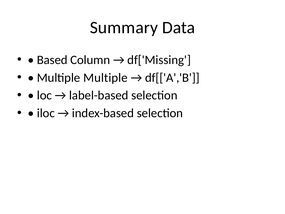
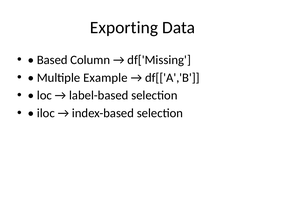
Summary: Summary -> Exporting (124, 28)
Multiple Multiple: Multiple -> Example (105, 78)
